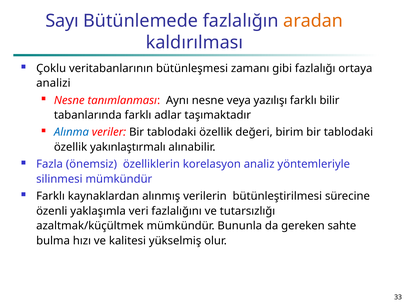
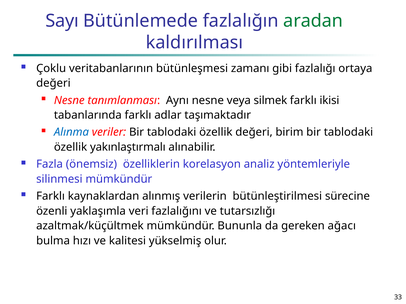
aradan colour: orange -> green (313, 21)
analizi: analizi -> değeri (53, 83)
yazılışı: yazılışı -> silmek (270, 100)
bilir: bilir -> ikisi (329, 100)
sahte: sahte -> ağacı (342, 226)
